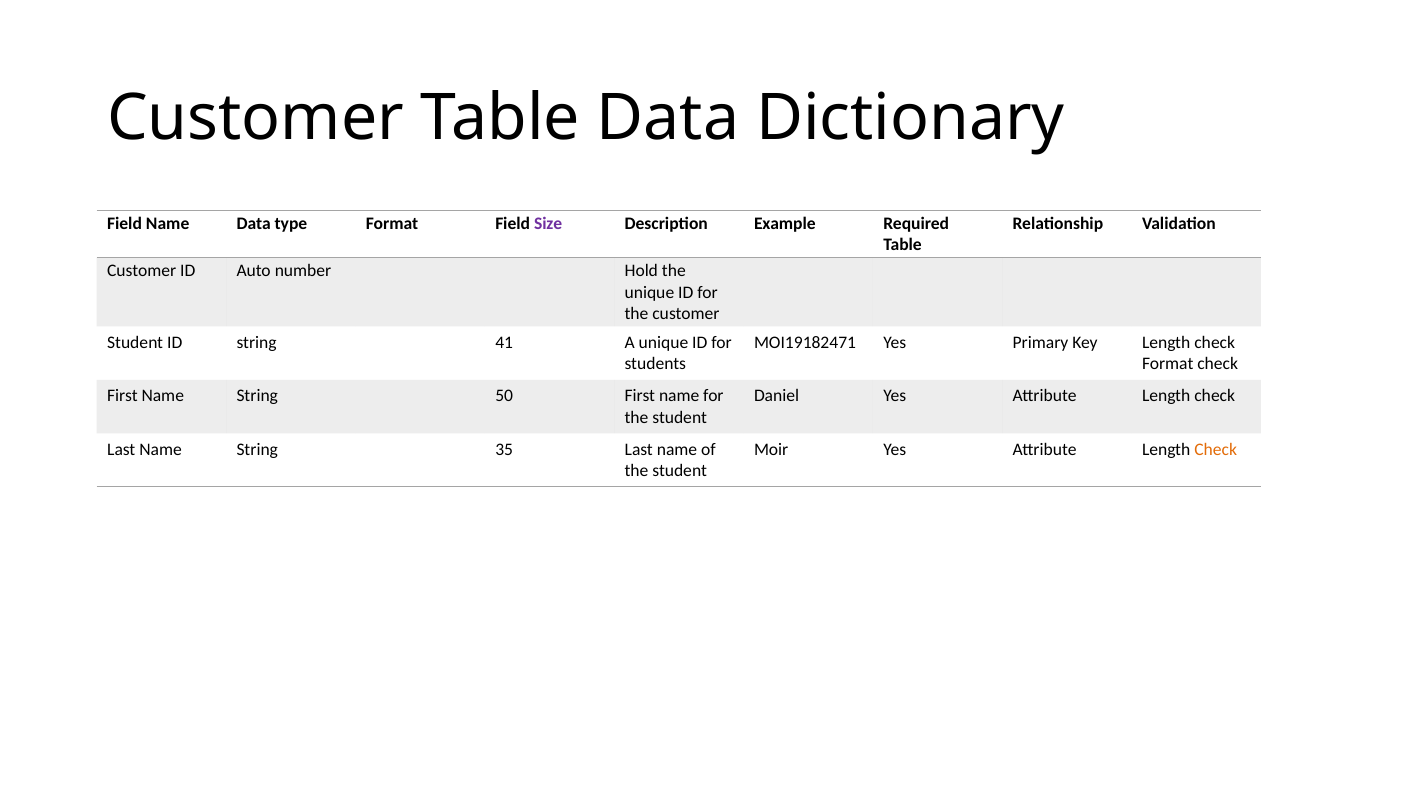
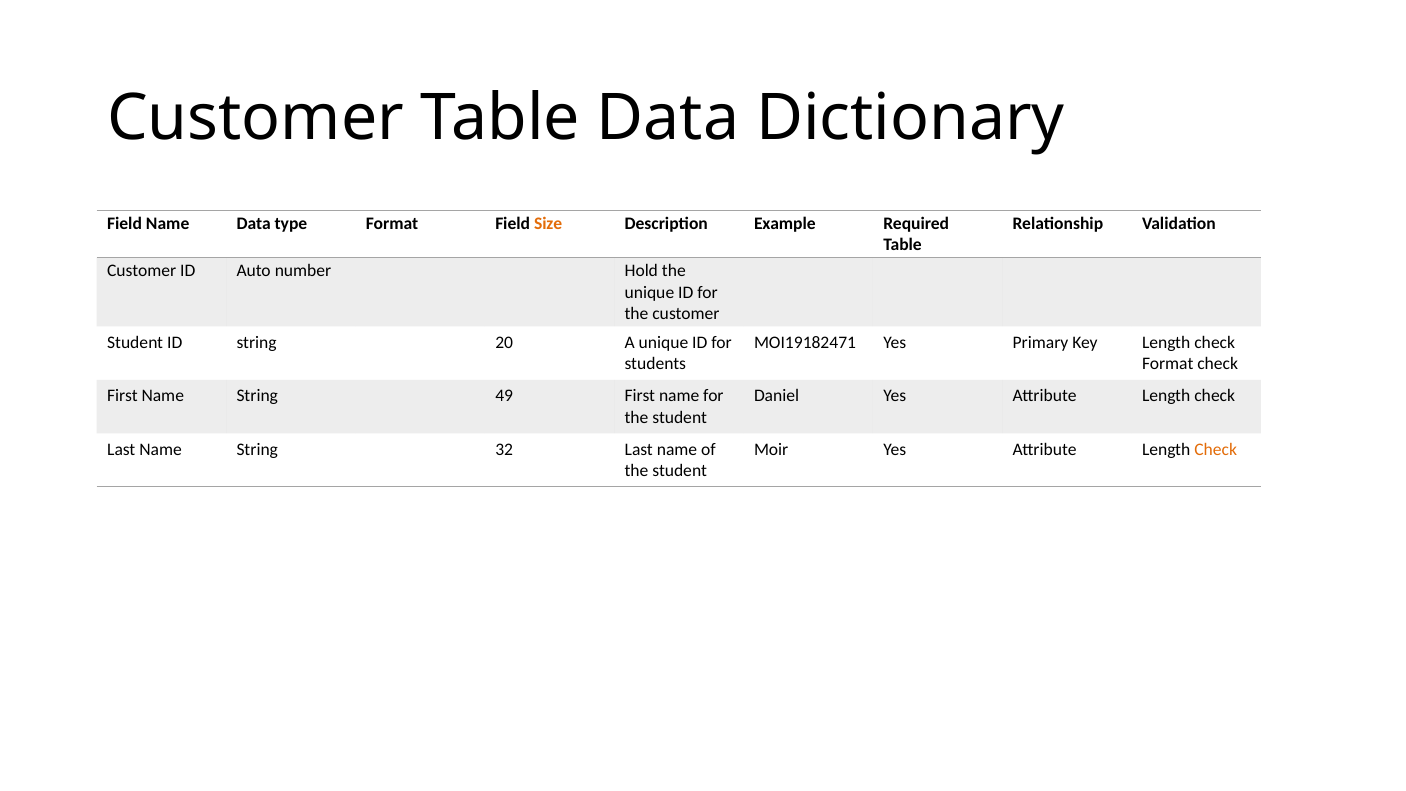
Size colour: purple -> orange (548, 224)
41: 41 -> 20 (504, 343)
50: 50 -> 49 (504, 396)
35: 35 -> 32 (504, 449)
